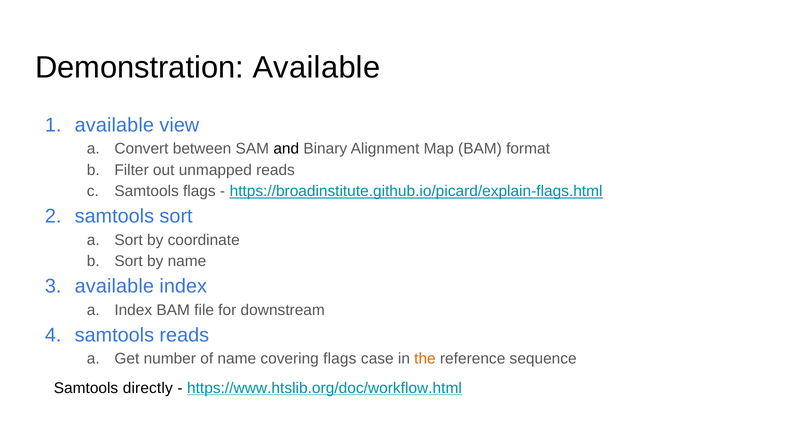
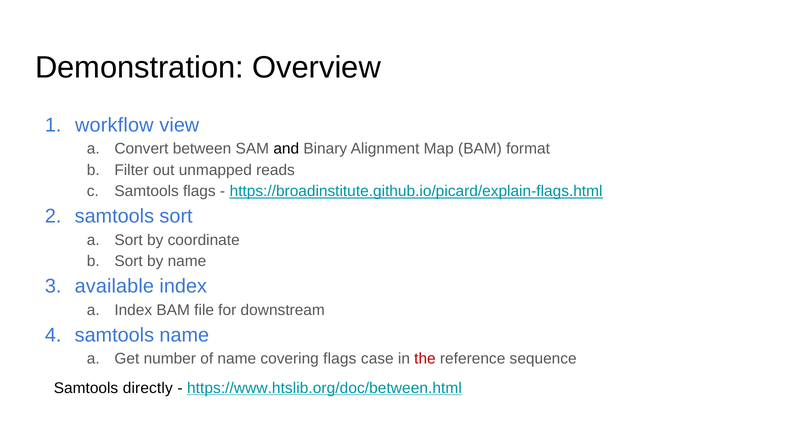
Demonstration Available: Available -> Overview (317, 67)
available: available -> workflow (114, 125)
samtools reads: reads -> name (184, 335)
the colour: orange -> red (425, 358)
https://www.htslib.org/doc/workflow.html: https://www.htslib.org/doc/workflow.html -> https://www.htslib.org/doc/between.html (324, 388)
